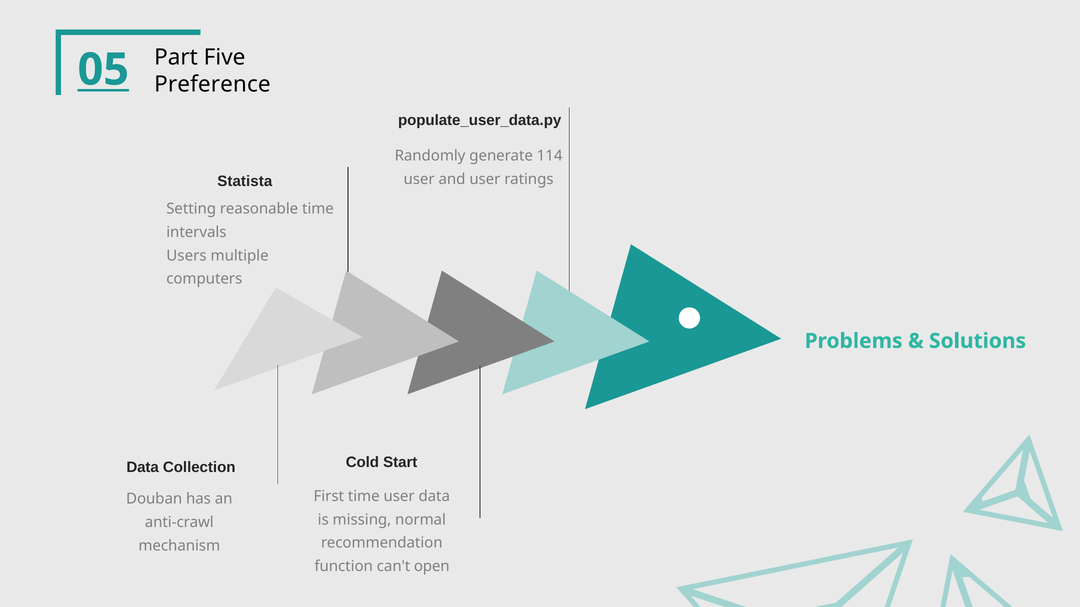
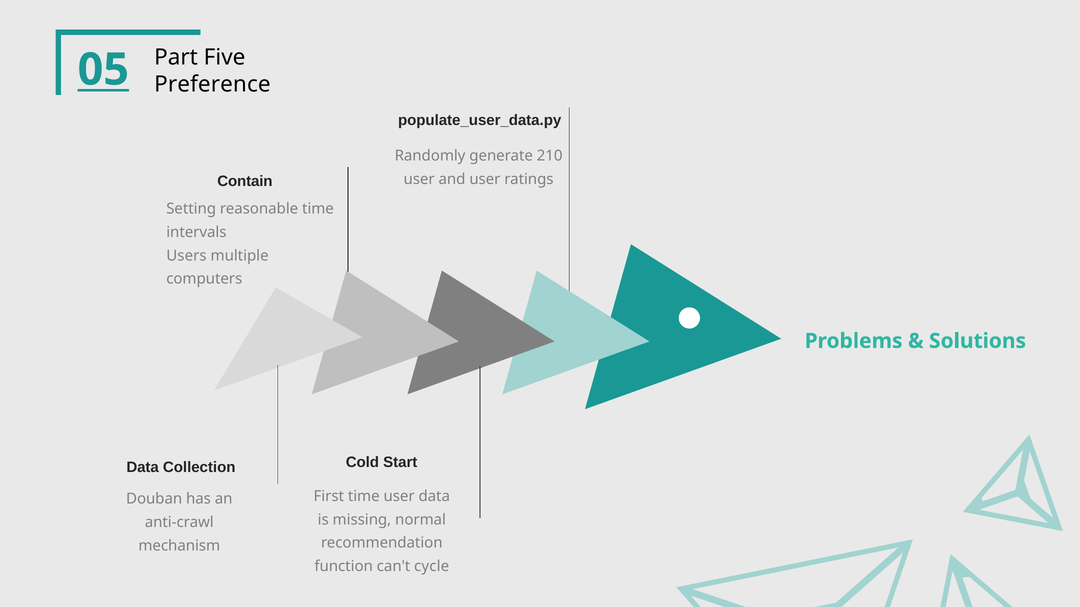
114: 114 -> 210 (550, 156)
Statista: Statista -> Contain (245, 181)
open: open -> cycle (432, 567)
